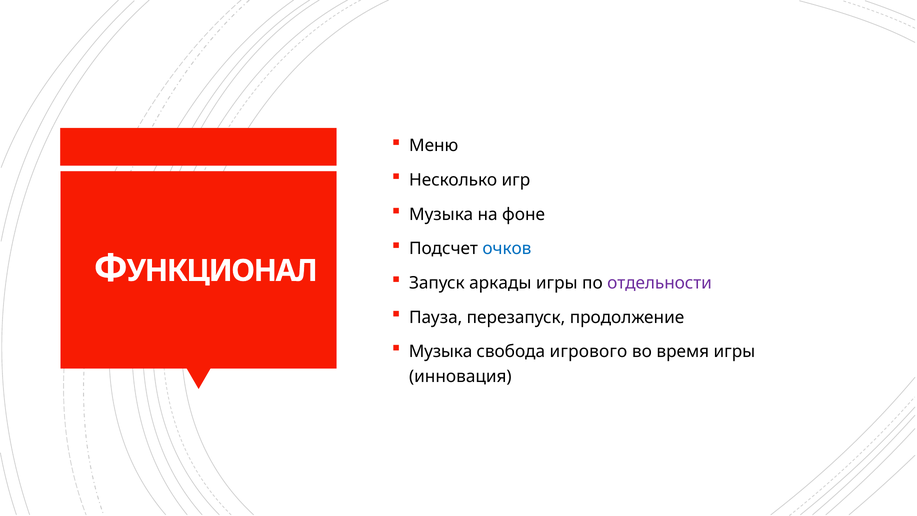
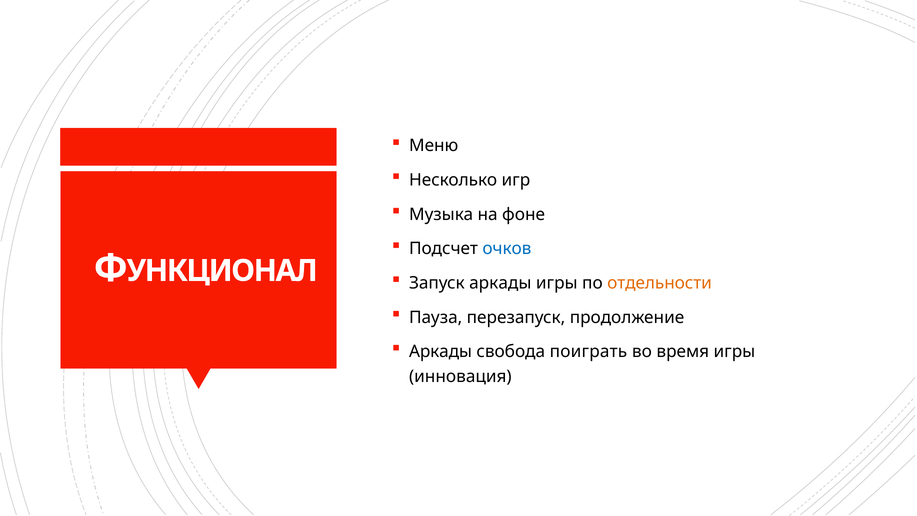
отдельности colour: purple -> orange (660, 283)
Музыка: Музыка -> Аркады (441, 352)
игрового: игрового -> поиграть (588, 352)
